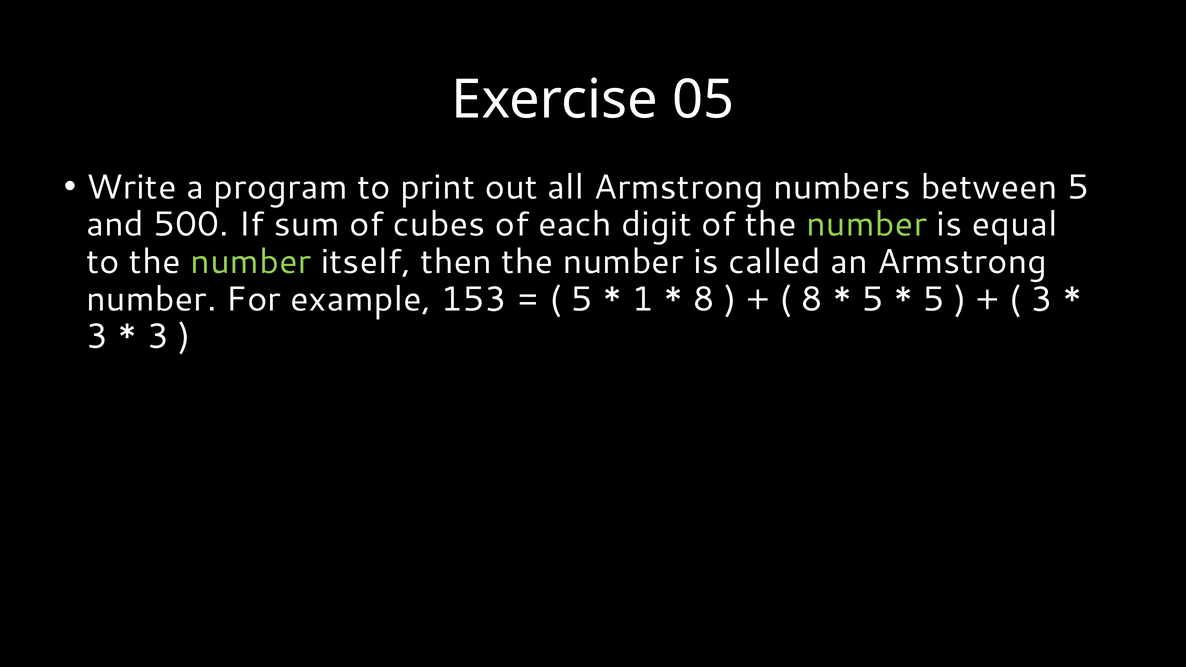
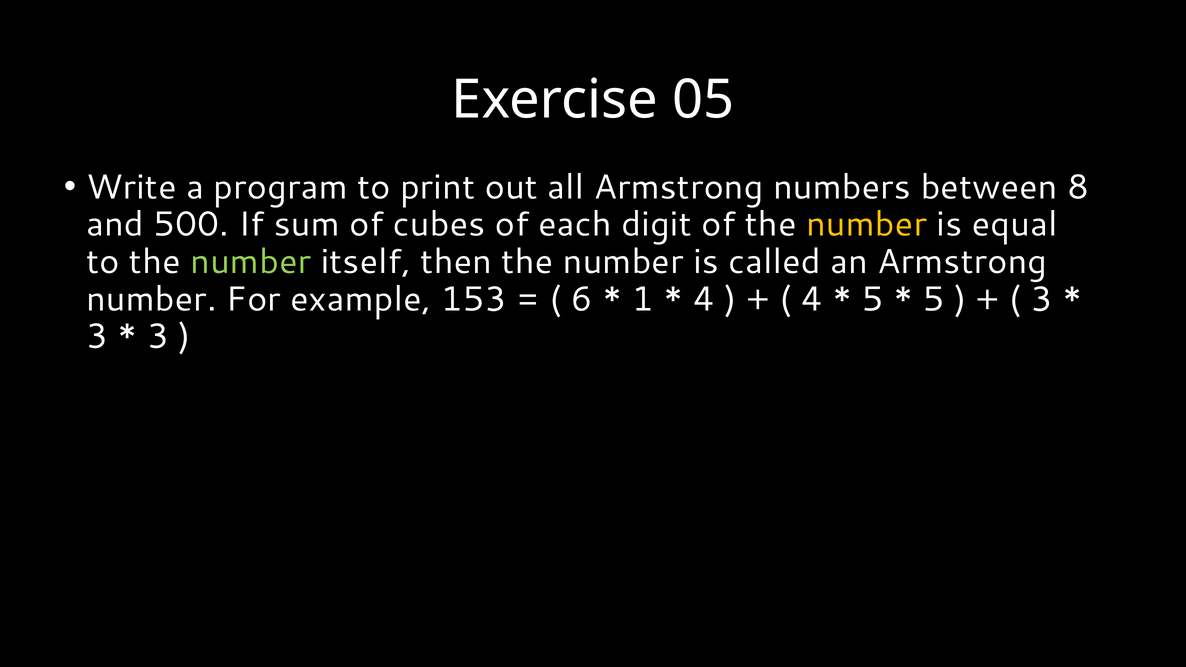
between 5: 5 -> 8 (1078, 187)
number colour: light green -> yellow (867, 225)
5: 5 -> 6 (582, 299)
8: 8 -> 4 (704, 299)
8: 8 -> 4 (812, 299)
